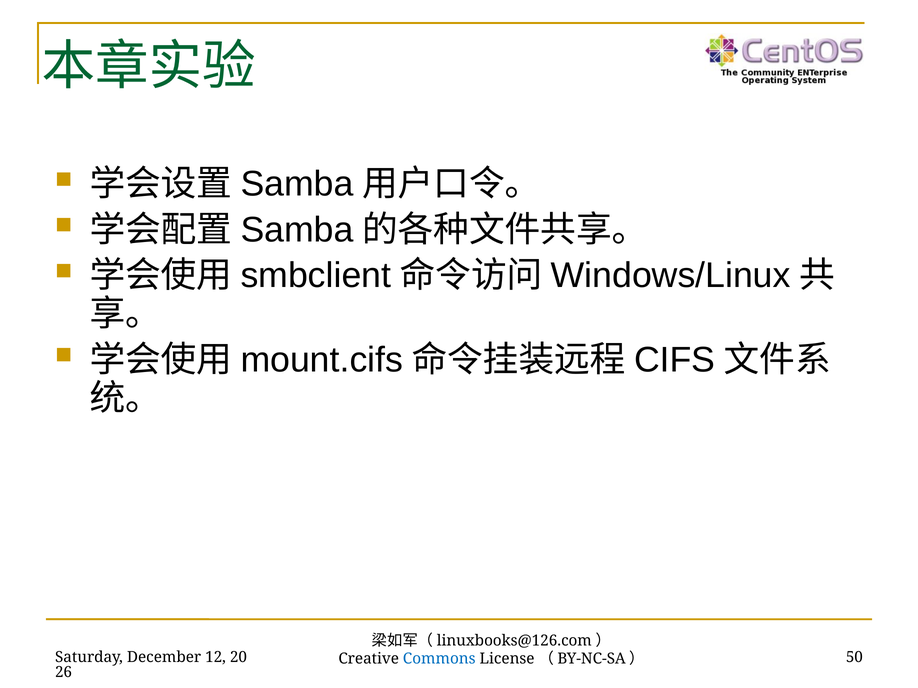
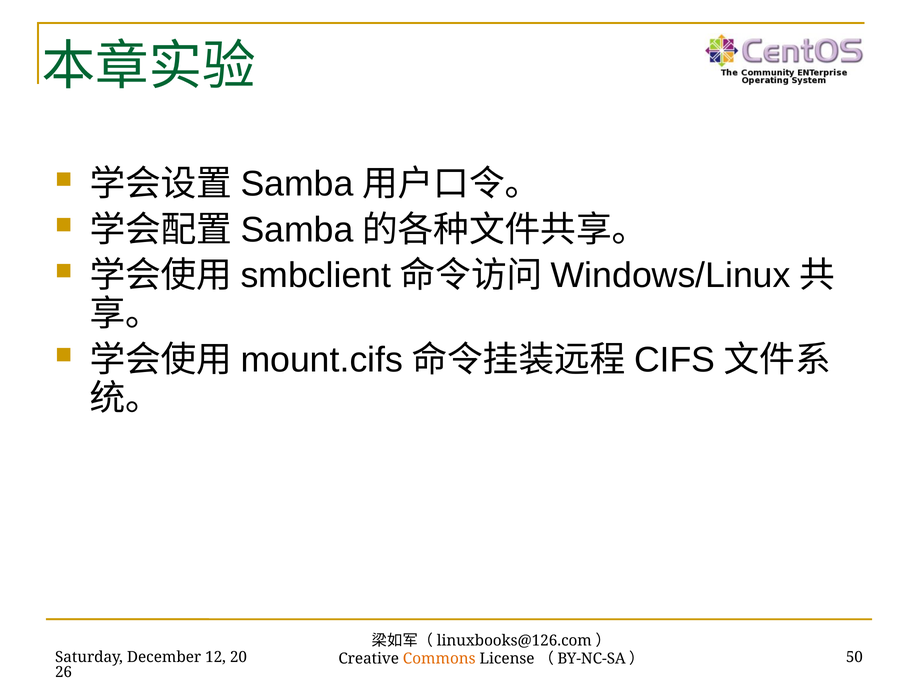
Commons colour: blue -> orange (439, 659)
